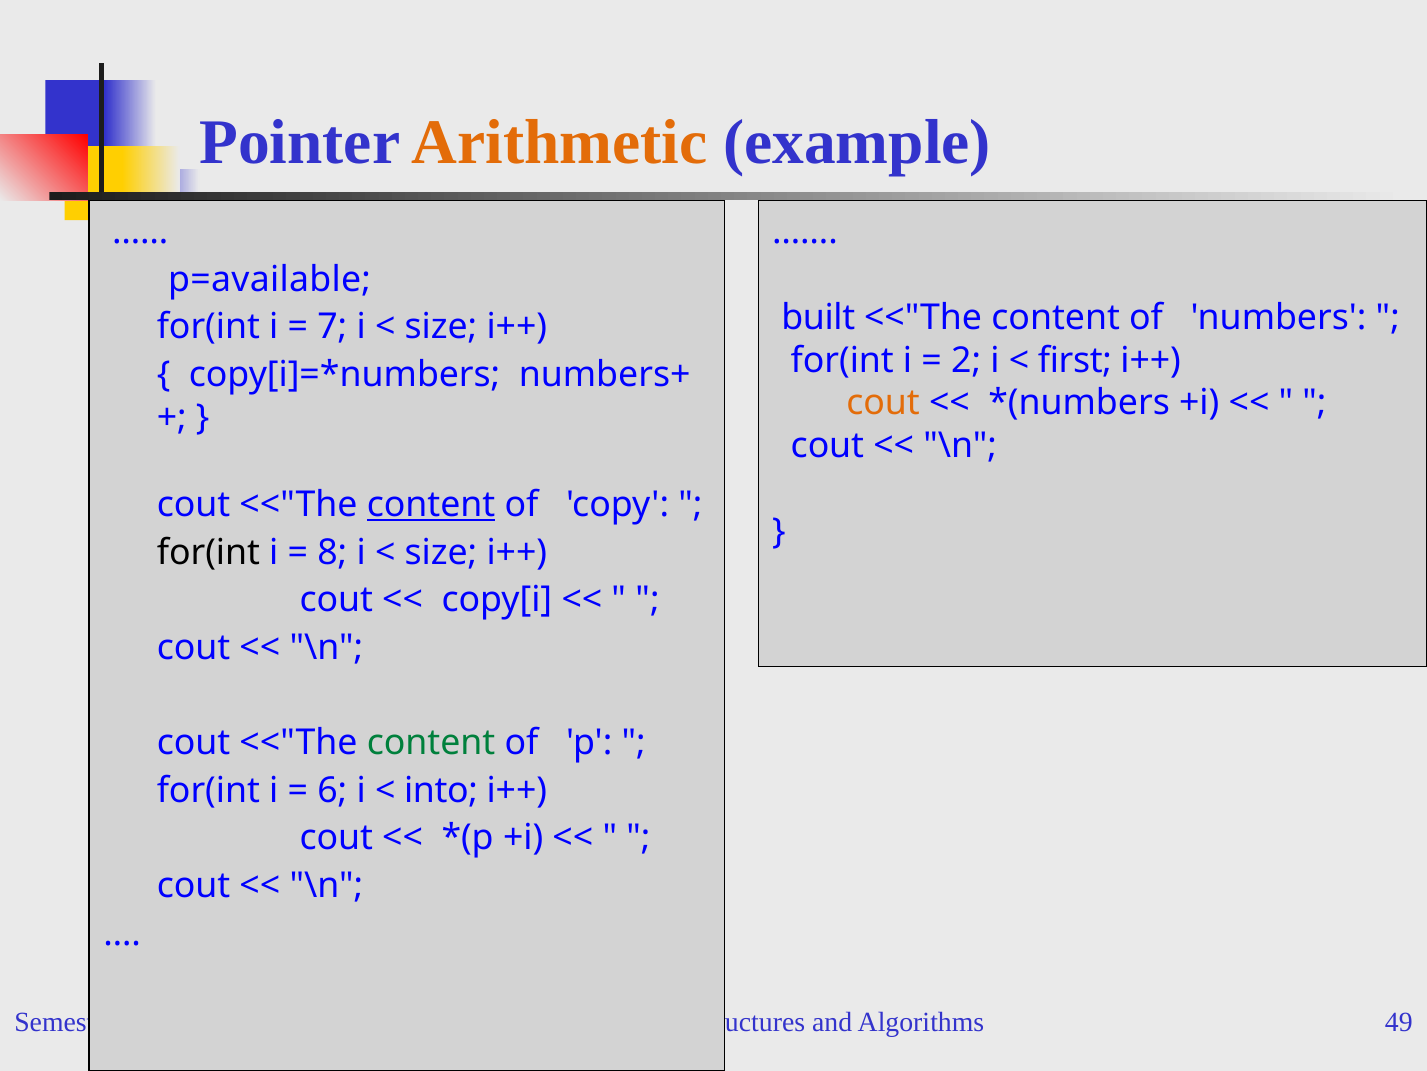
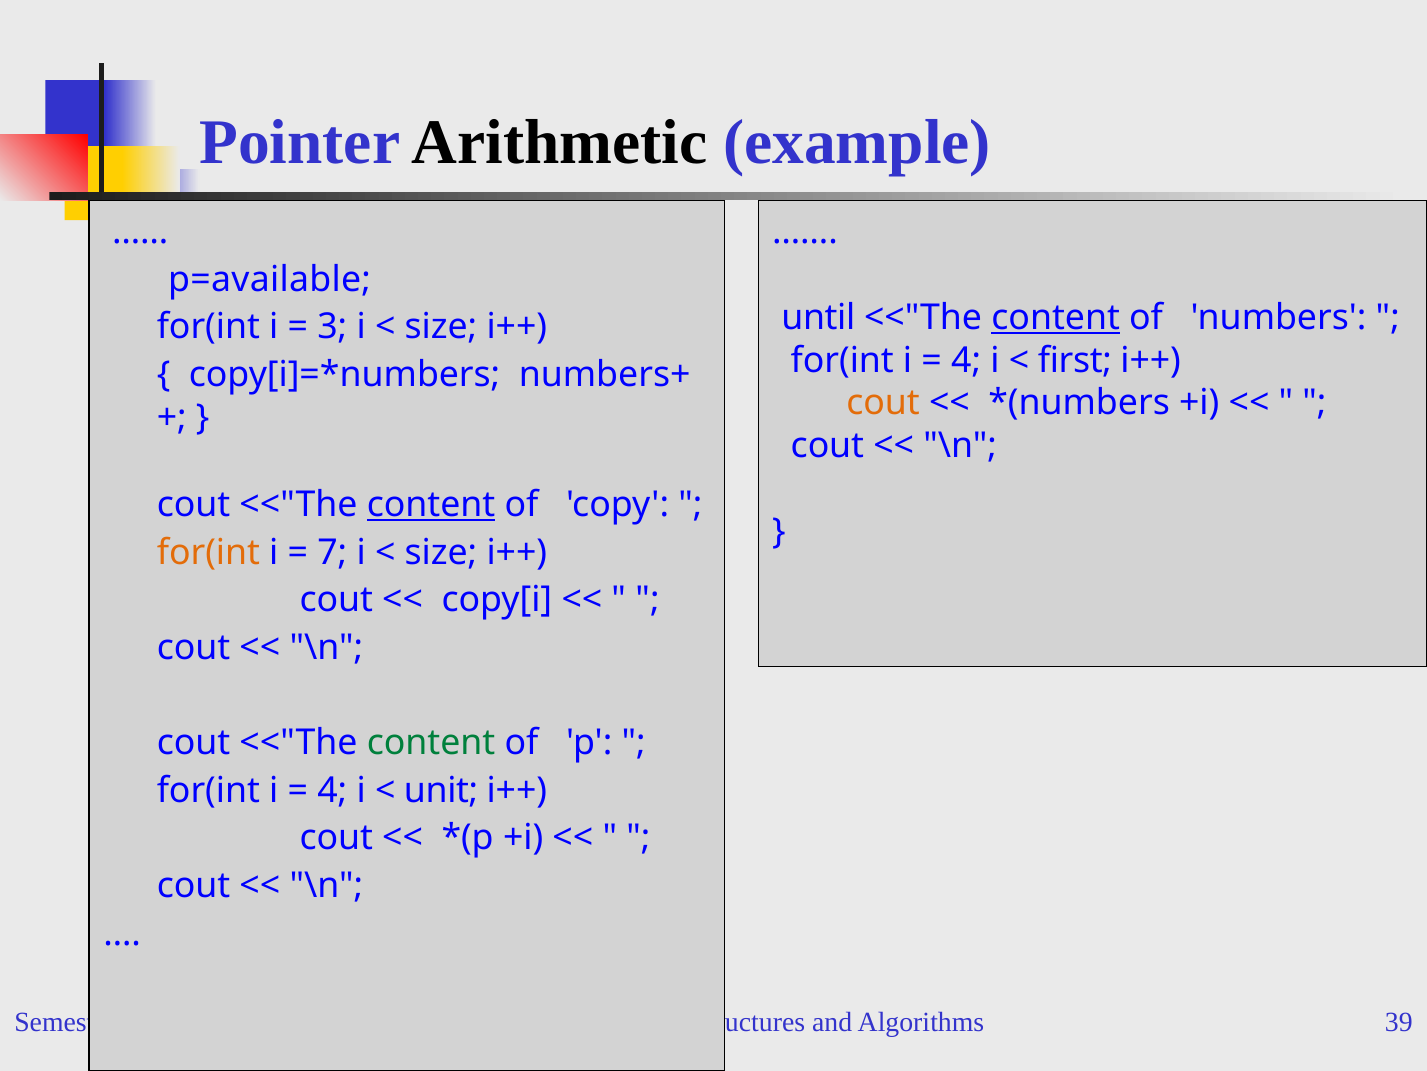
Arithmetic colour: orange -> black (559, 142)
built: built -> until (818, 317)
content underline: none -> present (1056, 317)
7: 7 -> 3 (332, 327)
2: 2 -> 4 (966, 360)
for(int colour: black -> orange (208, 552)
8: 8 -> 7 (332, 552)
6: 6 -> 4 (332, 790)
into: into -> unit (441, 790)
49: 49 -> 39 (1399, 1022)
